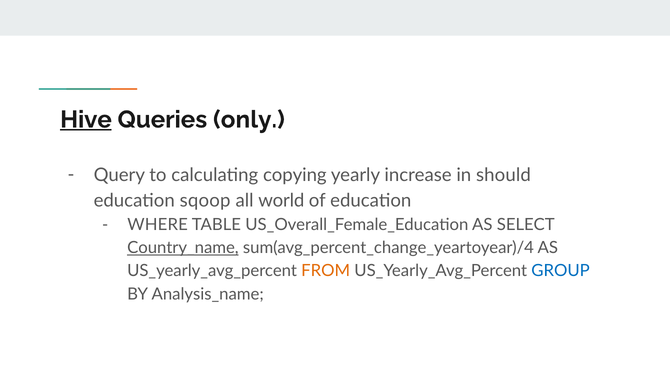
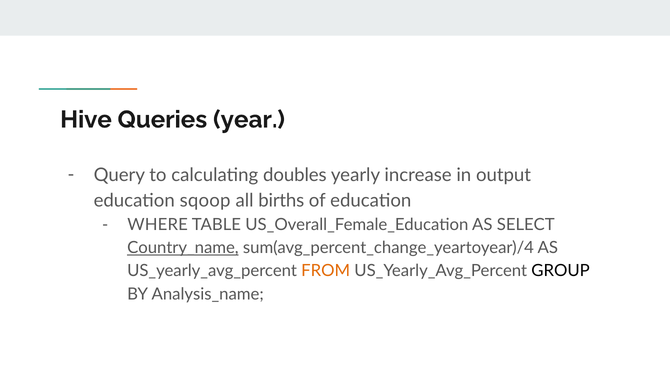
Hive underline: present -> none (86, 120)
only: only -> year (249, 120)
copying: copying -> doubles (295, 175)
should: should -> output (504, 175)
world: world -> births (281, 201)
GROUP colour: blue -> black (561, 271)
